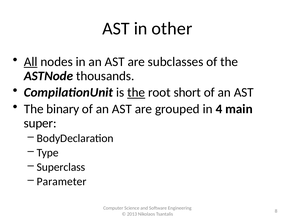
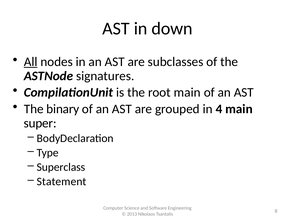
other: other -> down (172, 29)
thousands: thousands -> signatures (105, 76)
the underline: present -> none (136, 93)
root short: short -> main (187, 93)
Parameter: Parameter -> Statement (62, 182)
